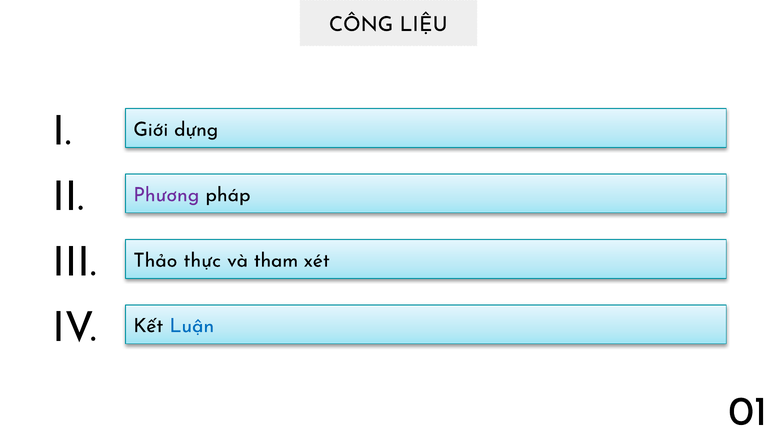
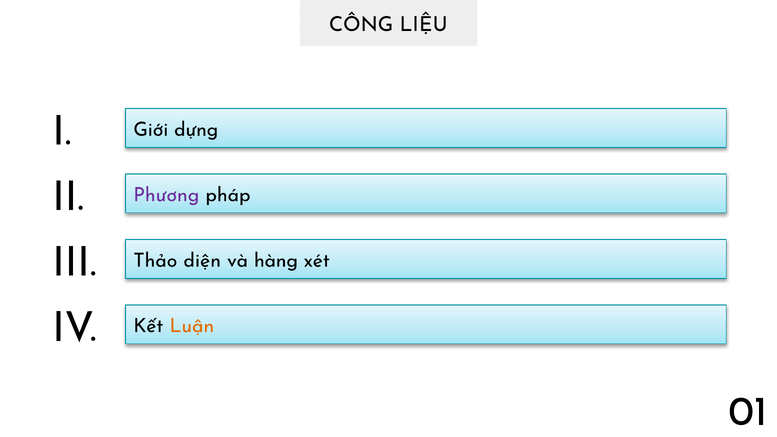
thực: thực -> diện (202, 260)
tham: tham -> hàng (276, 260)
Luận colour: blue -> orange (192, 326)
